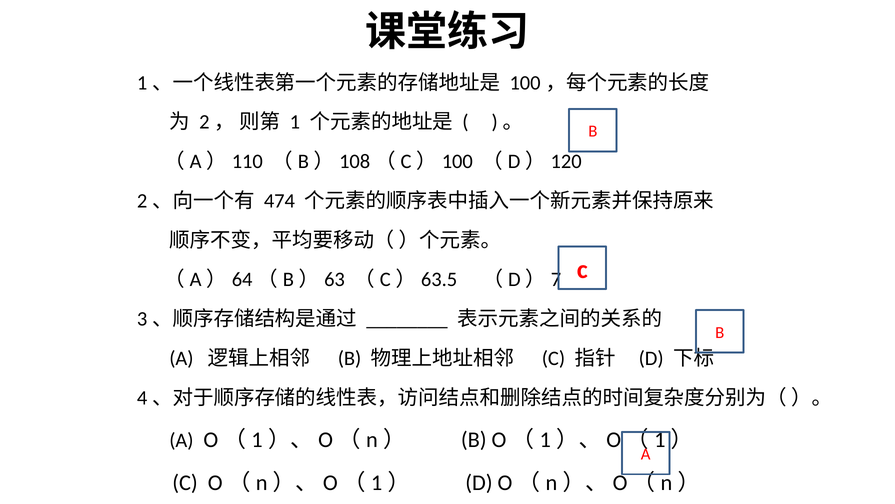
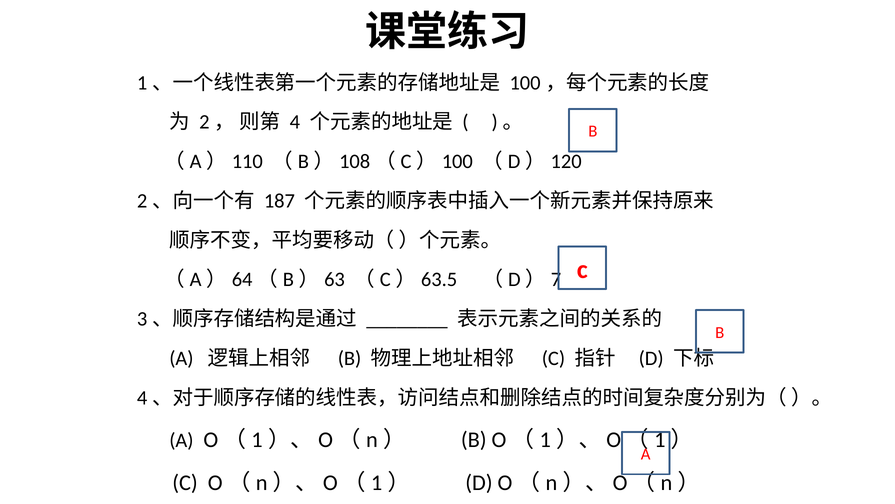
1: 1 -> 4 (295, 122)
474: 474 -> 187 (279, 201)
